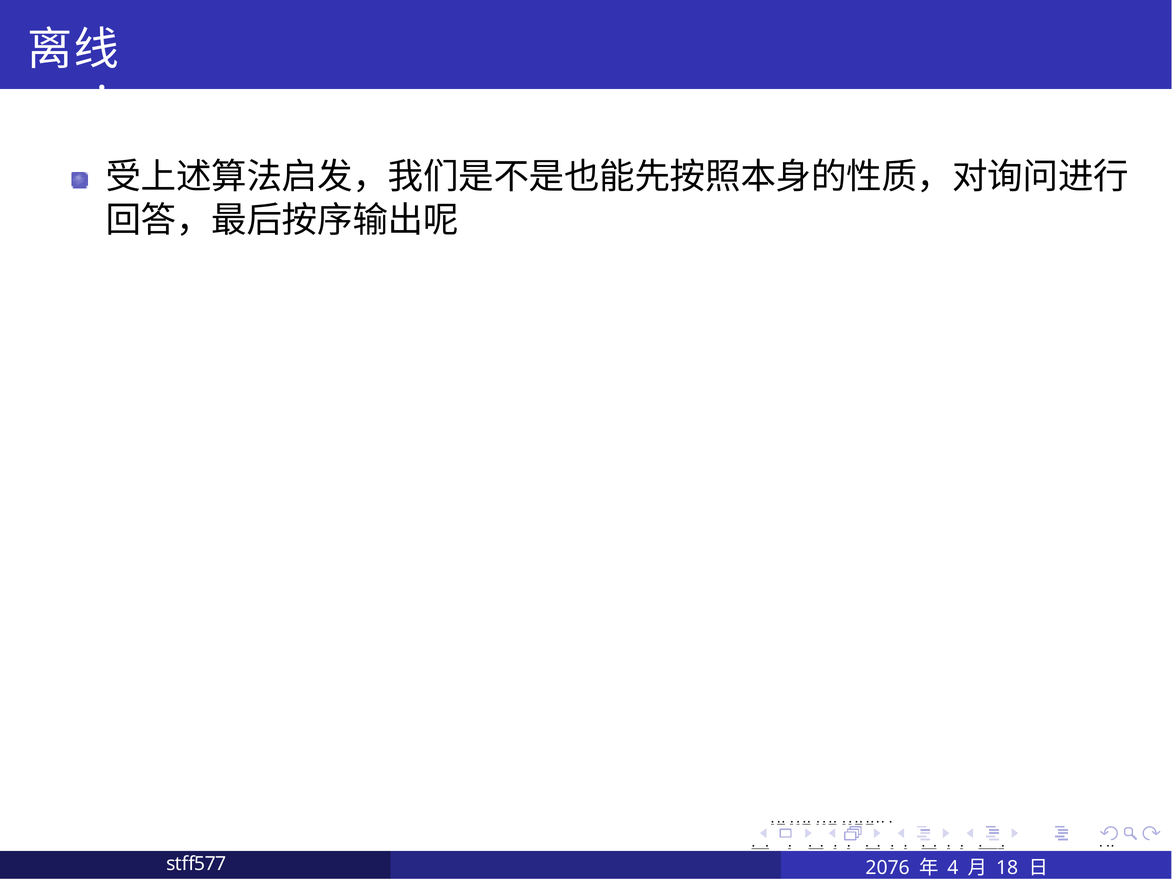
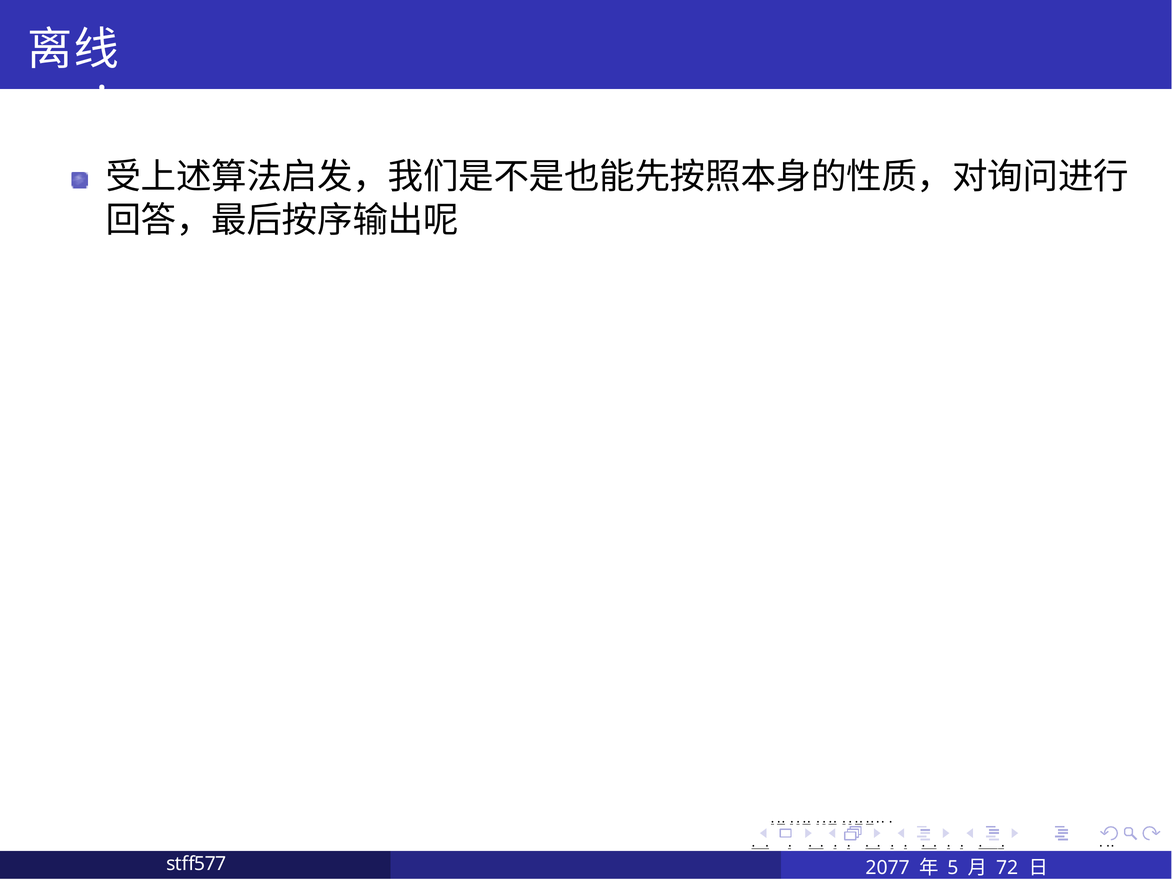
2076: 2076 -> 2077 (888, 868)
4: 4 -> 5 (953, 868)
18: 18 -> 72 (1007, 868)
